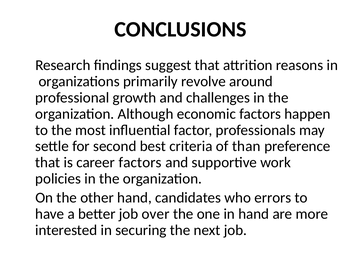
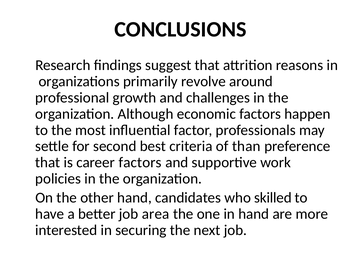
errors: errors -> skilled (273, 198)
over: over -> area (156, 215)
